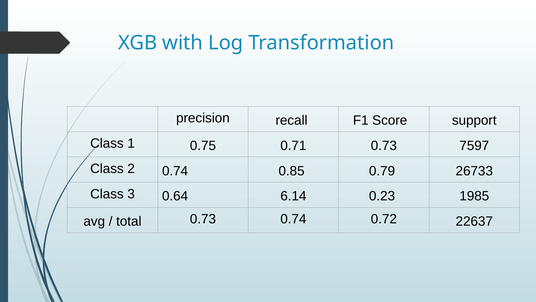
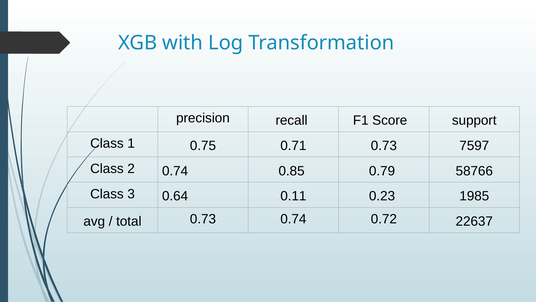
26733: 26733 -> 58766 (474, 171)
6.14: 6.14 -> 0.11 (293, 196)
